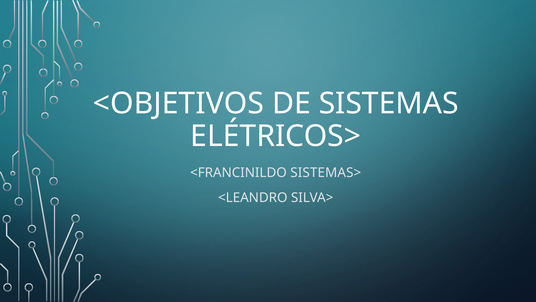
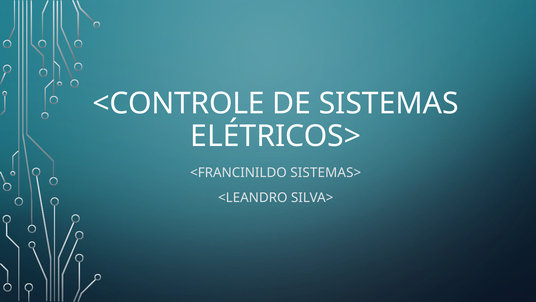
<OBJETIVOS: <OBJETIVOS -> <CONTROLE (179, 103)
